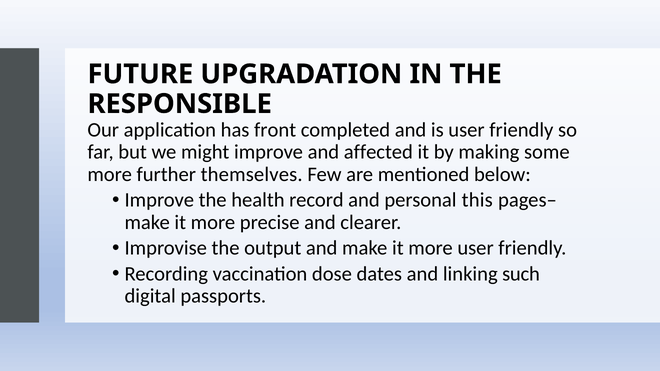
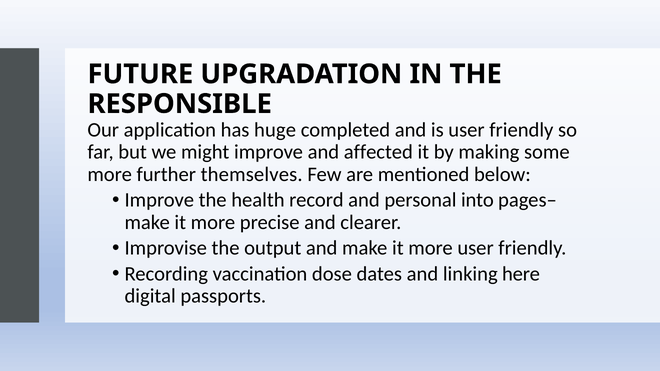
front: front -> huge (275, 130)
this: this -> into (477, 200)
such: such -> here (521, 274)
